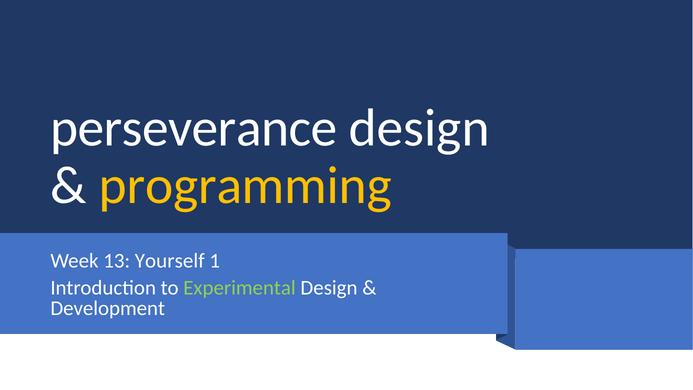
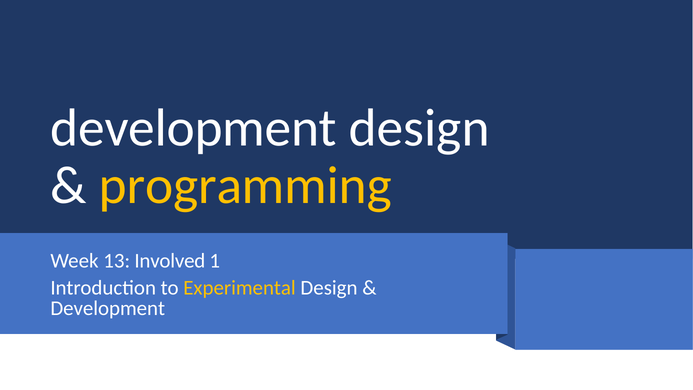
perseverance: perseverance -> development (194, 128)
Yourself: Yourself -> Involved (170, 261)
Experimental colour: light green -> yellow (240, 288)
